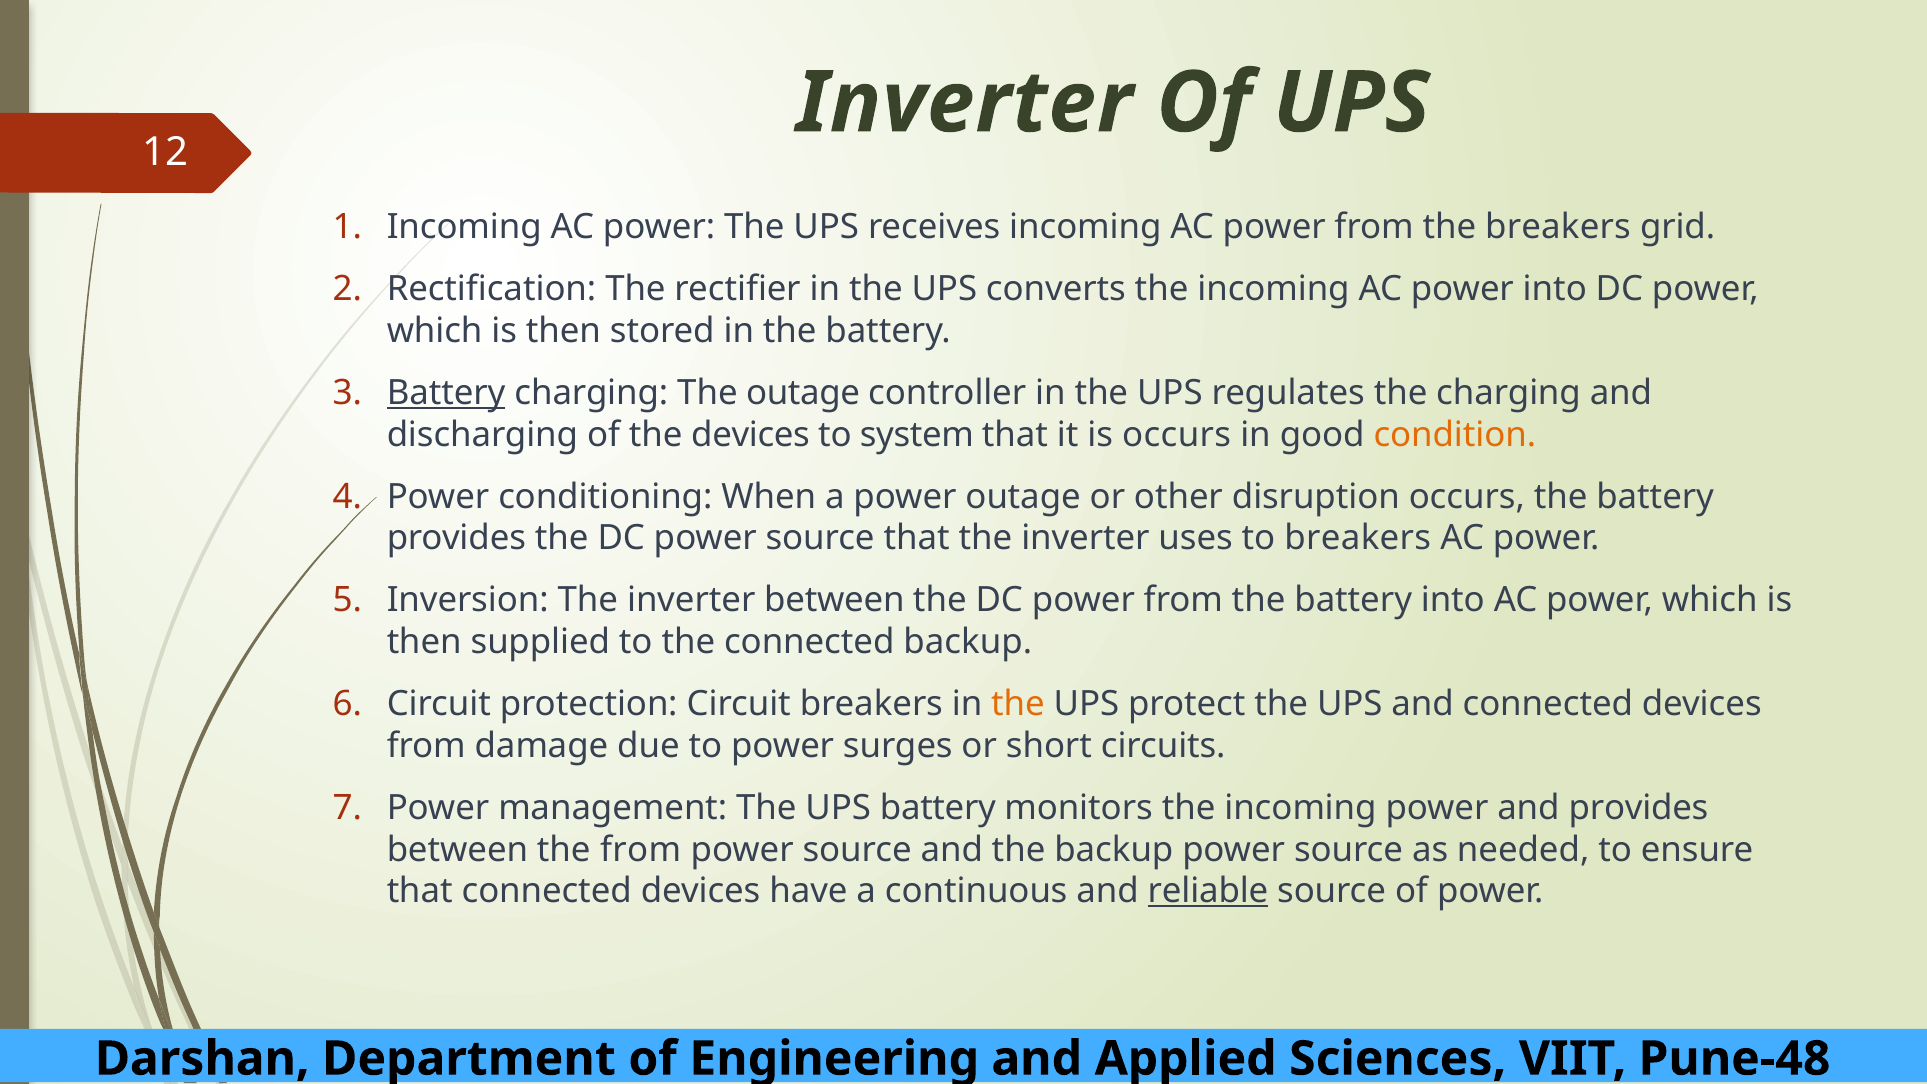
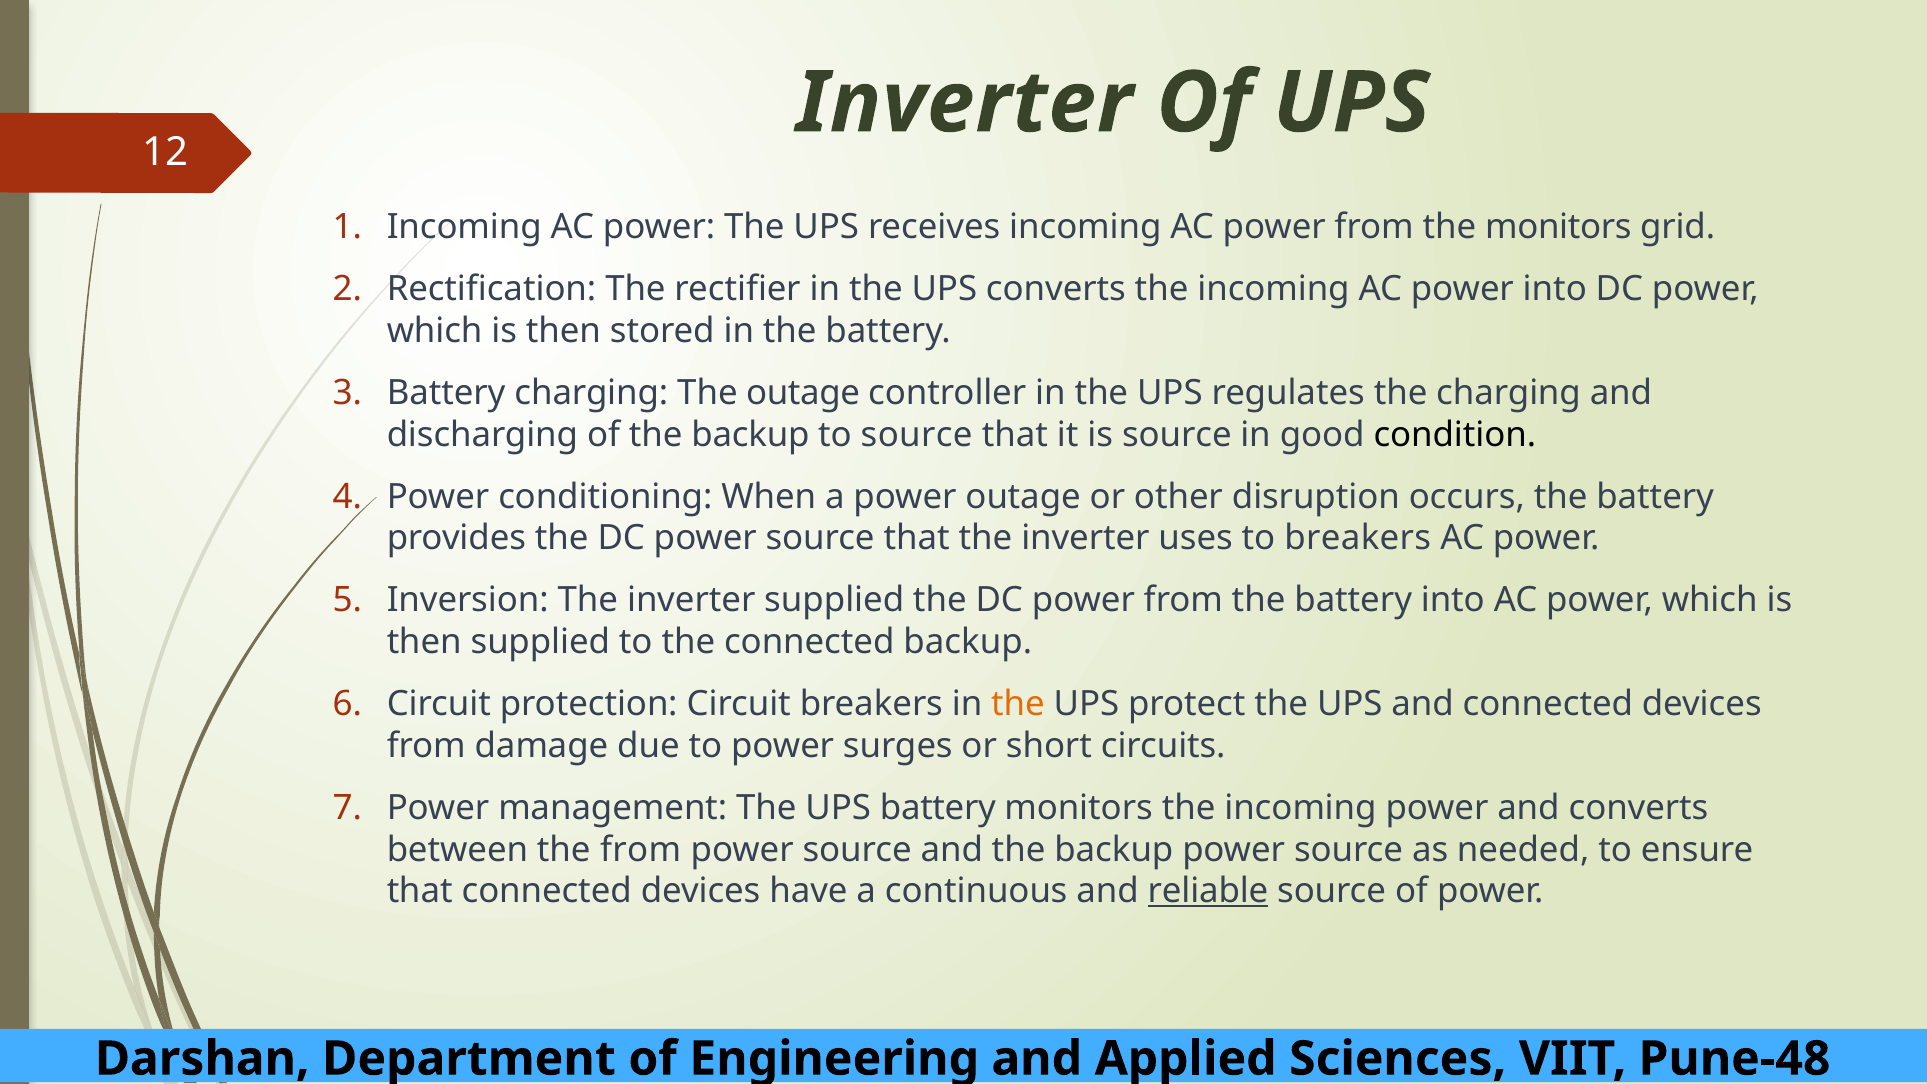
the breakers: breakers -> monitors (1558, 227)
Battery underline: present -> none (446, 393)
of the devices: devices -> backup (750, 435)
to system: system -> source (917, 435)
is occurs: occurs -> source (1177, 435)
condition colour: orange -> black (1455, 435)
inverter between: between -> supplied (834, 600)
and provides: provides -> converts (1638, 808)
